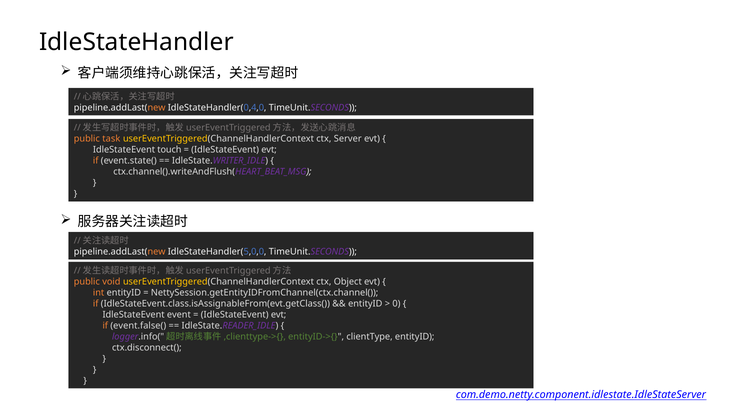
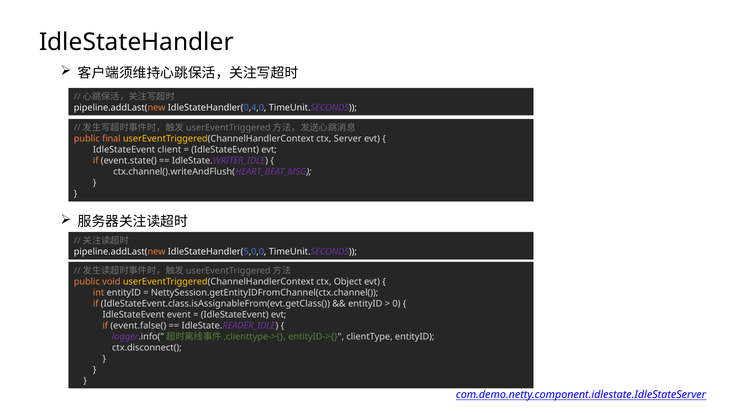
task: task -> final (111, 139)
touch: touch -> client (169, 150)
